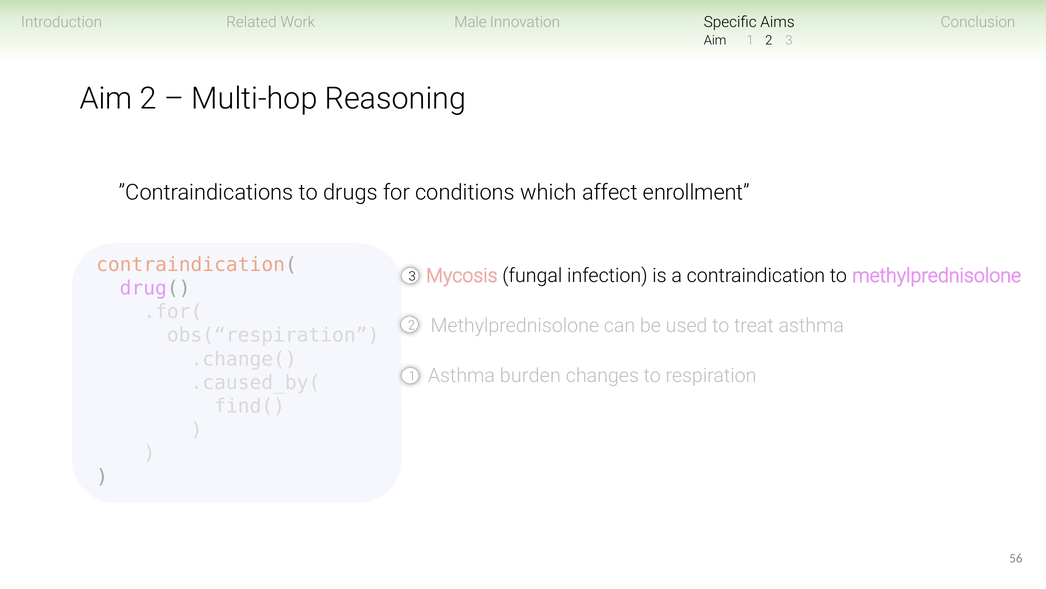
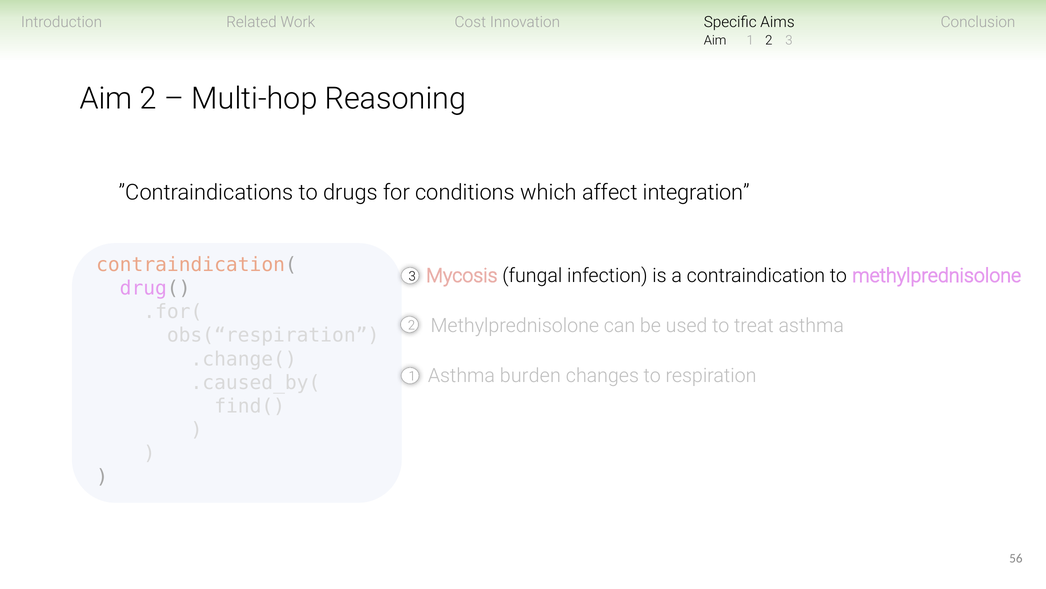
Male: Male -> Cost (470, 22)
enrollment: enrollment -> integration (696, 193)
